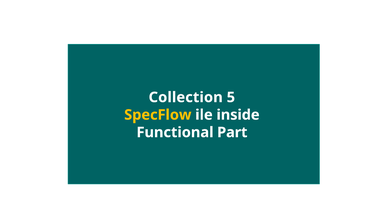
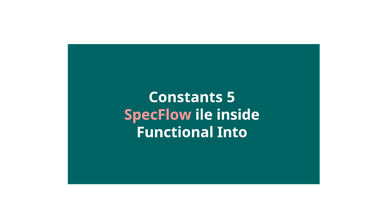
Collection: Collection -> Constants (186, 98)
SpecFlow colour: yellow -> pink (158, 115)
Part: Part -> Into (232, 133)
